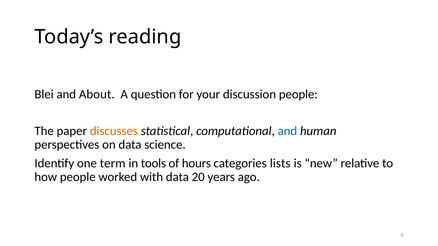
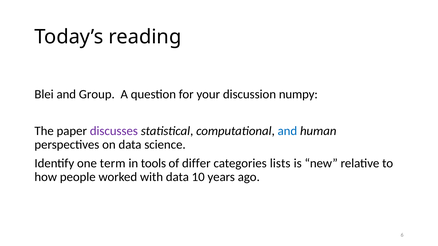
About: About -> Group (97, 94)
discussion people: people -> numpy (298, 94)
discusses colour: orange -> purple (114, 131)
hours: hours -> differ (196, 163)
20: 20 -> 10 (198, 177)
